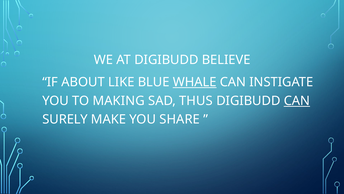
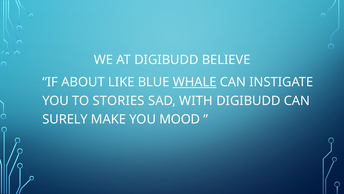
MAKING: MAKING -> STORIES (119, 101)
THUS: THUS -> WITH (196, 101)
CAN underline: present -> none (297, 101)
SHARE: SHARE -> MOOD (180, 119)
